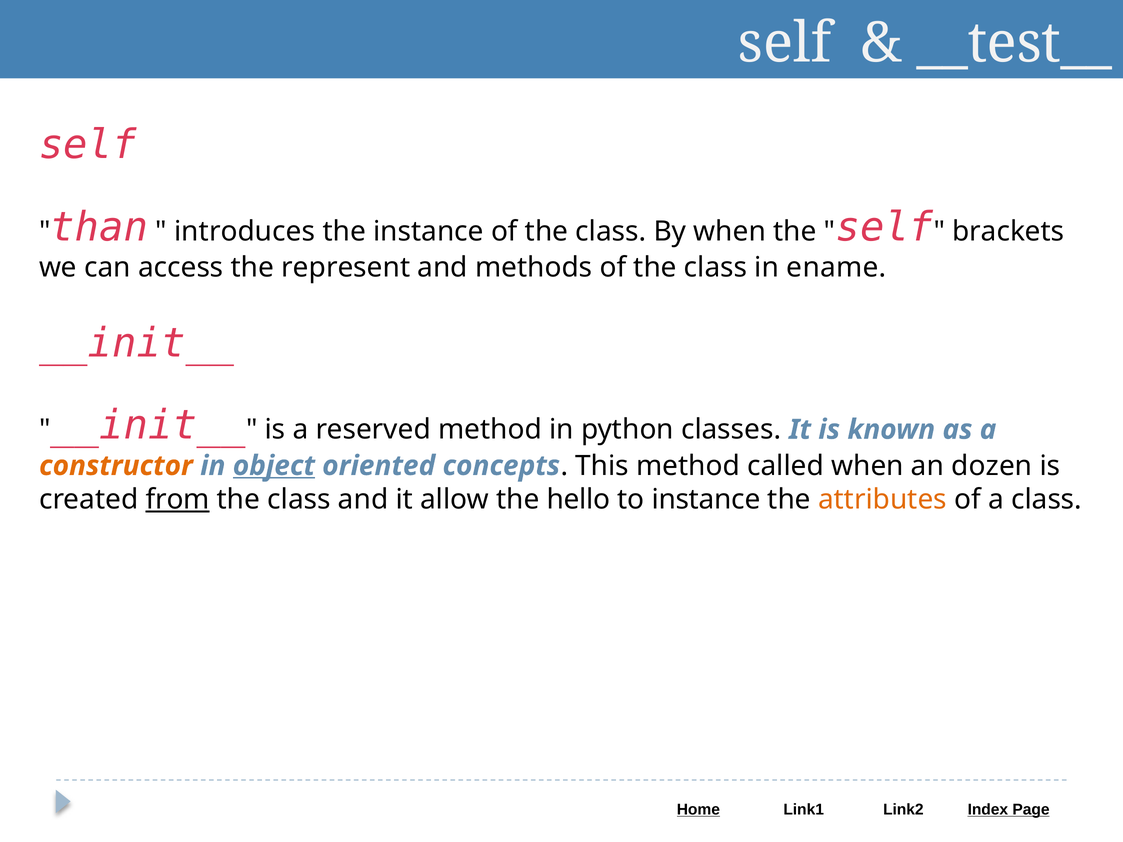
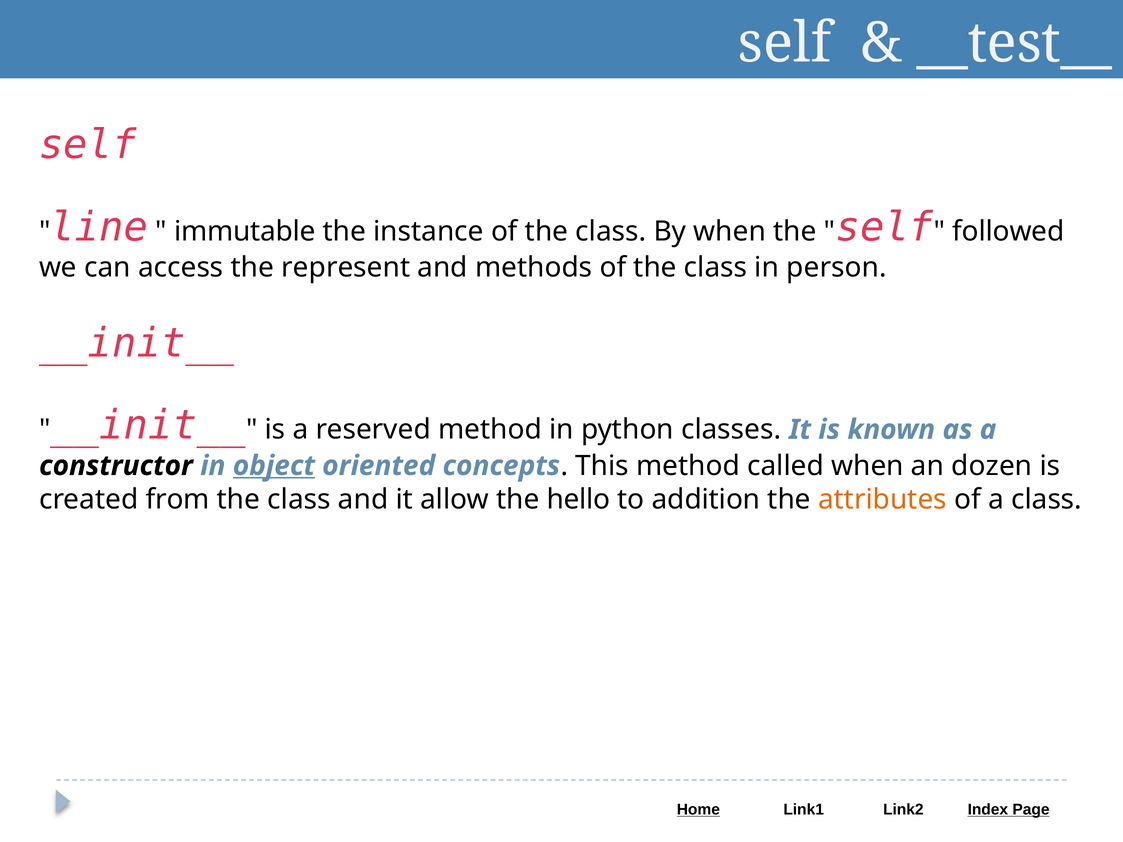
than: than -> line (99, 227)
introduces: introduces -> immutable (245, 231)
brackets: brackets -> followed (1008, 231)
ename: ename -> person (837, 268)
constructor colour: orange -> black (116, 466)
from underline: present -> none (178, 500)
to instance: instance -> addition (706, 500)
